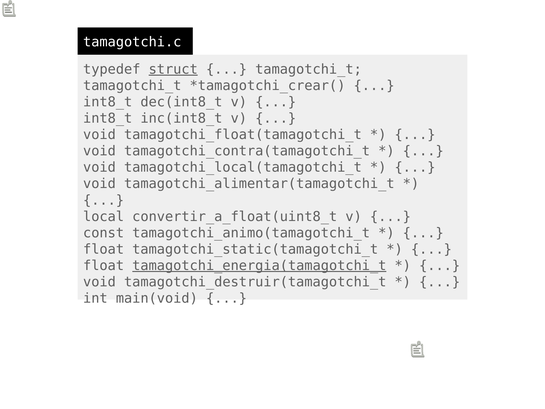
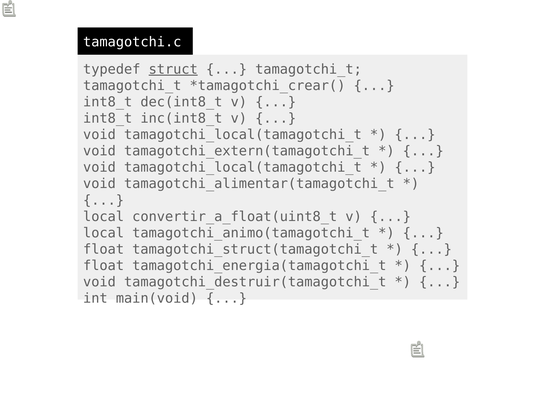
tamagotchi_float(tamagotchi_t: tamagotchi_float(tamagotchi_t -> tamagotchi_local(tamagotchi_t (243, 135)
tamagotchi_contra(tamagotchi_t: tamagotchi_contra(tamagotchi_t -> tamagotchi_extern(tamagotchi_t (247, 151)
const: const -> local (104, 233)
tamagotchi_static(tamagotchi_t: tamagotchi_static(tamagotchi_t -> tamagotchi_struct(tamagotchi_t (255, 249)
tamagotchi_energia(tamagotchi_t underline: present -> none (259, 265)
